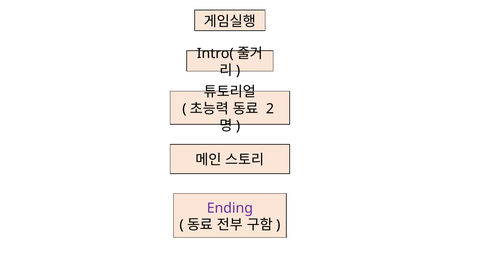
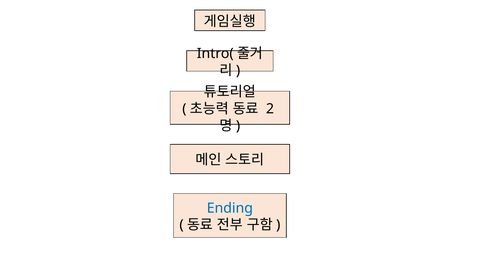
Ending colour: purple -> blue (230, 208)
